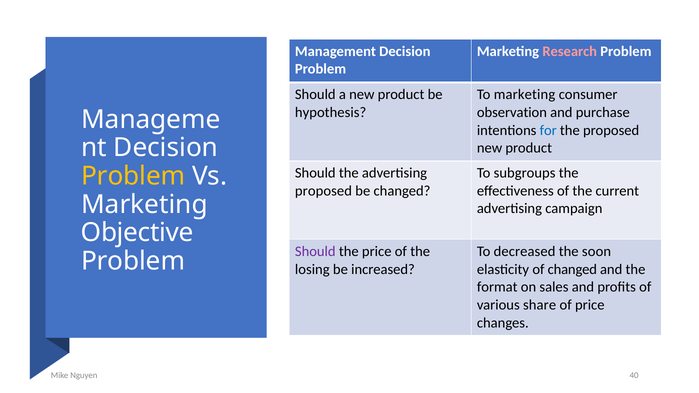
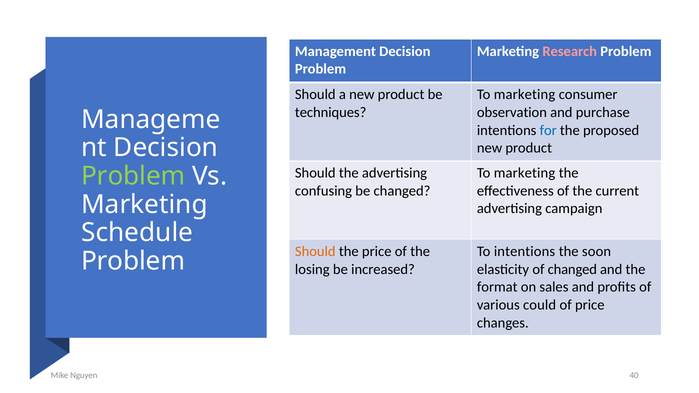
hypothesis: hypothesis -> techniques (331, 112)
subgroups: subgroups -> marketing (525, 173)
Problem colour: yellow -> light green (133, 176)
proposed: proposed -> confusing (324, 191)
Objective: Objective -> Schedule (137, 233)
Should colour: purple -> orange (315, 252)
To decreased: decreased -> intentions (525, 252)
share: share -> could (540, 305)
